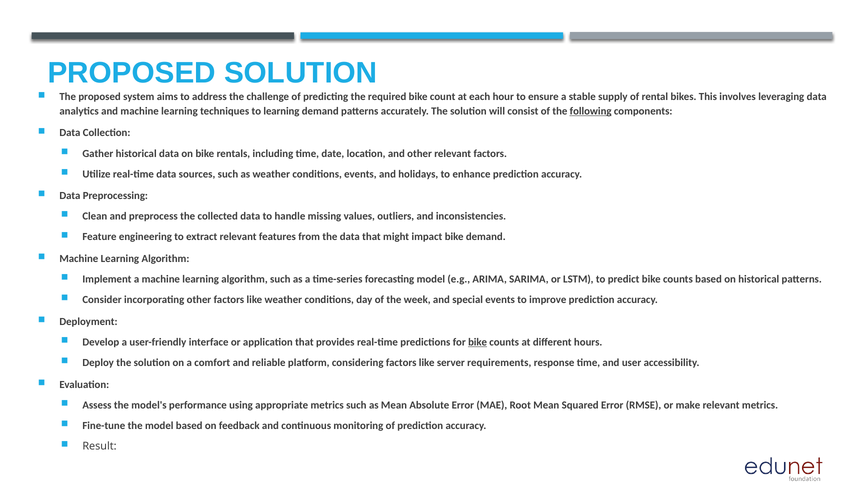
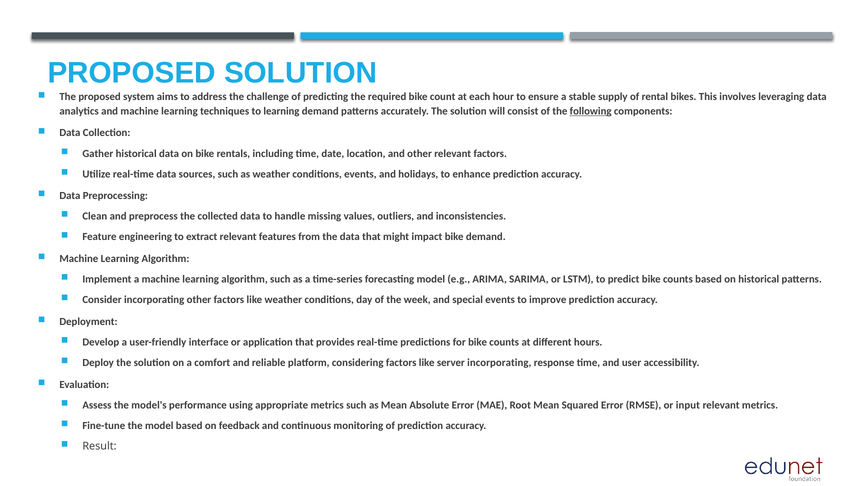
bike underline: present -> none (478, 342)
server requirements: requirements -> incorporating (499, 363)
make: make -> input (688, 405)
